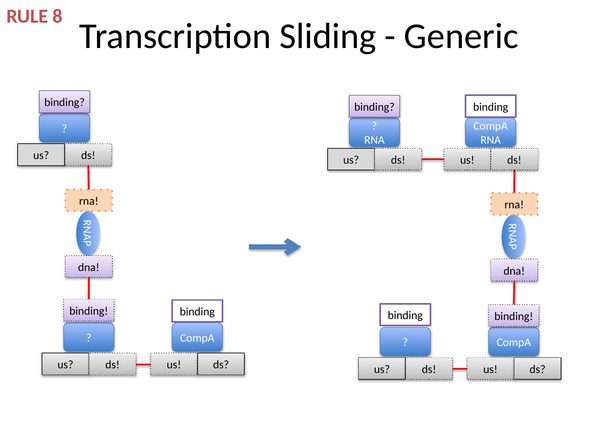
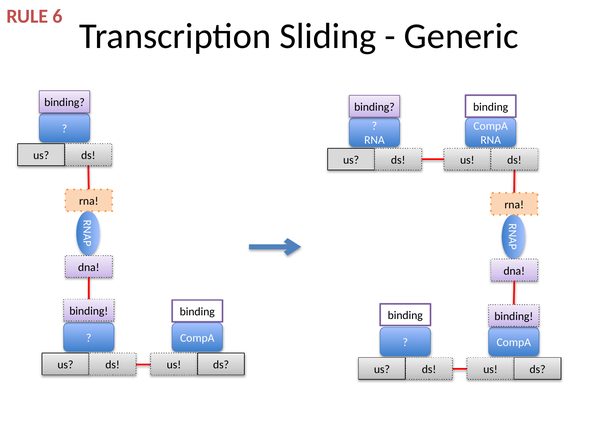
8: 8 -> 6 (58, 16)
